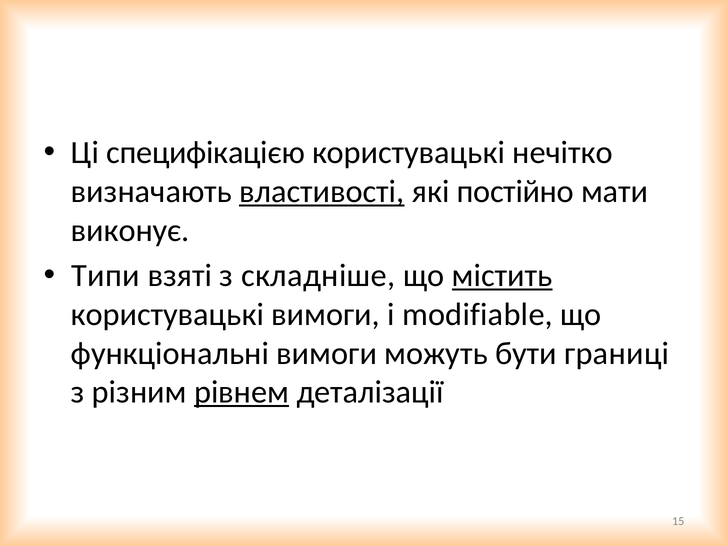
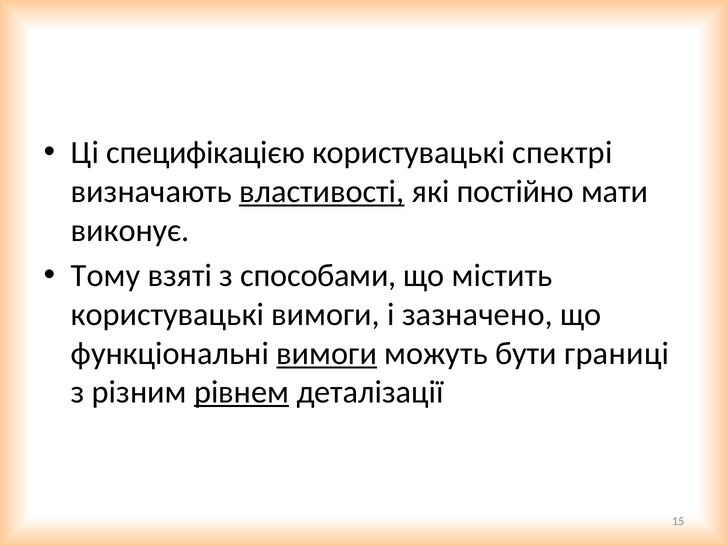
нечітко: нечітко -> спектрі (563, 153)
Типи: Типи -> Тому (106, 276)
складніше: складніше -> способами (318, 276)
містить underline: present -> none (502, 276)
modifiable: modifiable -> зазначено (478, 315)
вимоги underline: none -> present (327, 353)
